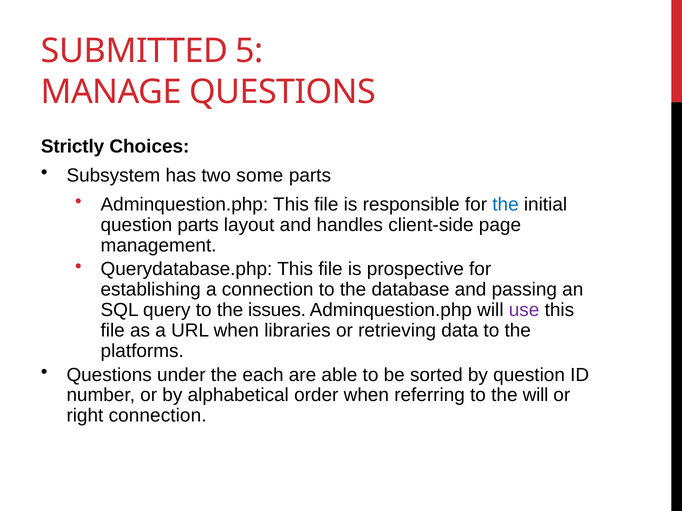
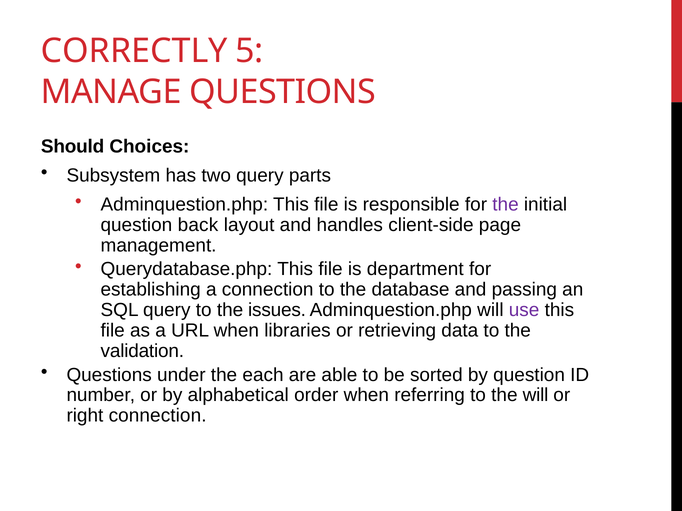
SUBMITTED: SUBMITTED -> CORRECTLY (134, 51)
Strictly: Strictly -> Should (73, 147)
two some: some -> query (260, 176)
the colour: blue -> purple (506, 205)
question parts: parts -> back (198, 225)
prospective: prospective -> department (415, 269)
platforms: platforms -> validation (142, 351)
